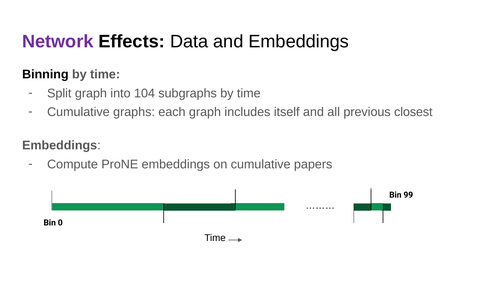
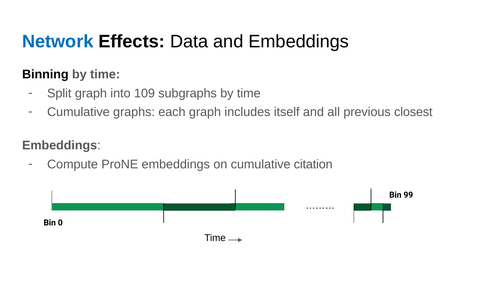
Network colour: purple -> blue (58, 42)
104: 104 -> 109 (144, 93)
papers: papers -> citation (313, 164)
